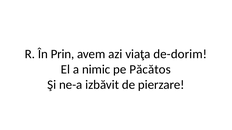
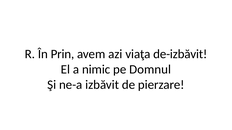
de-dorim: de-dorim -> de-izbăvit (180, 54)
Păcătos: Păcătos -> Domnul (150, 70)
